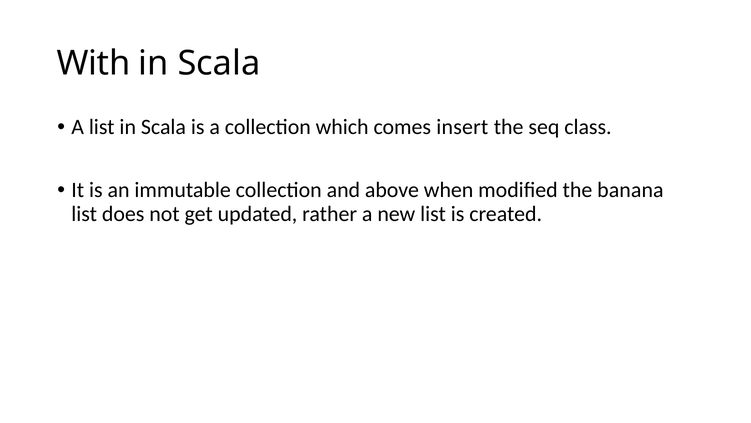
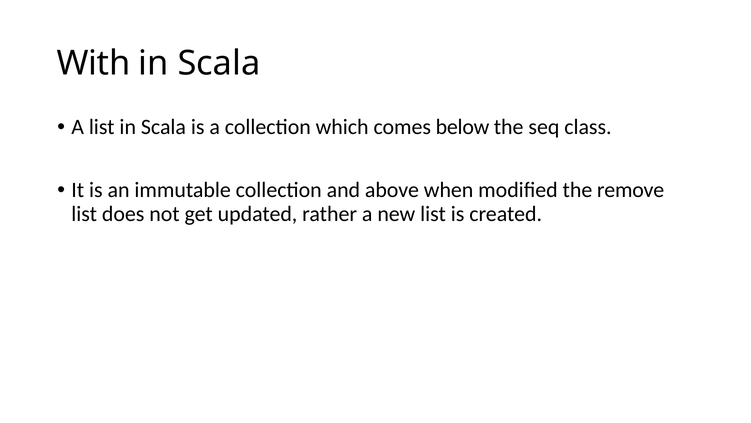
insert: insert -> below (463, 127)
banana: banana -> remove (631, 190)
